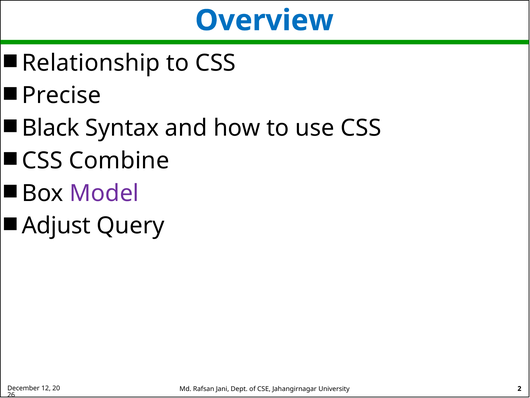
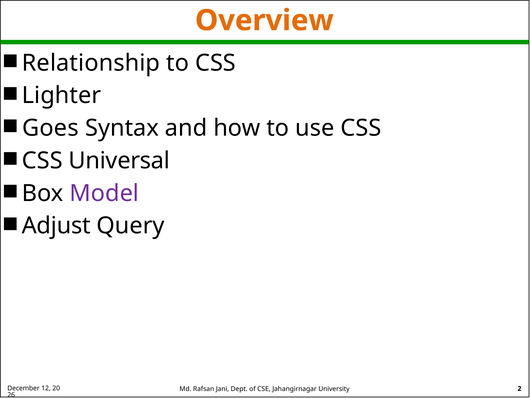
Overview colour: blue -> orange (264, 20)
Precise: Precise -> Lighter (62, 95)
Black: Black -> Goes (50, 128)
Combine: Combine -> Universal (119, 160)
